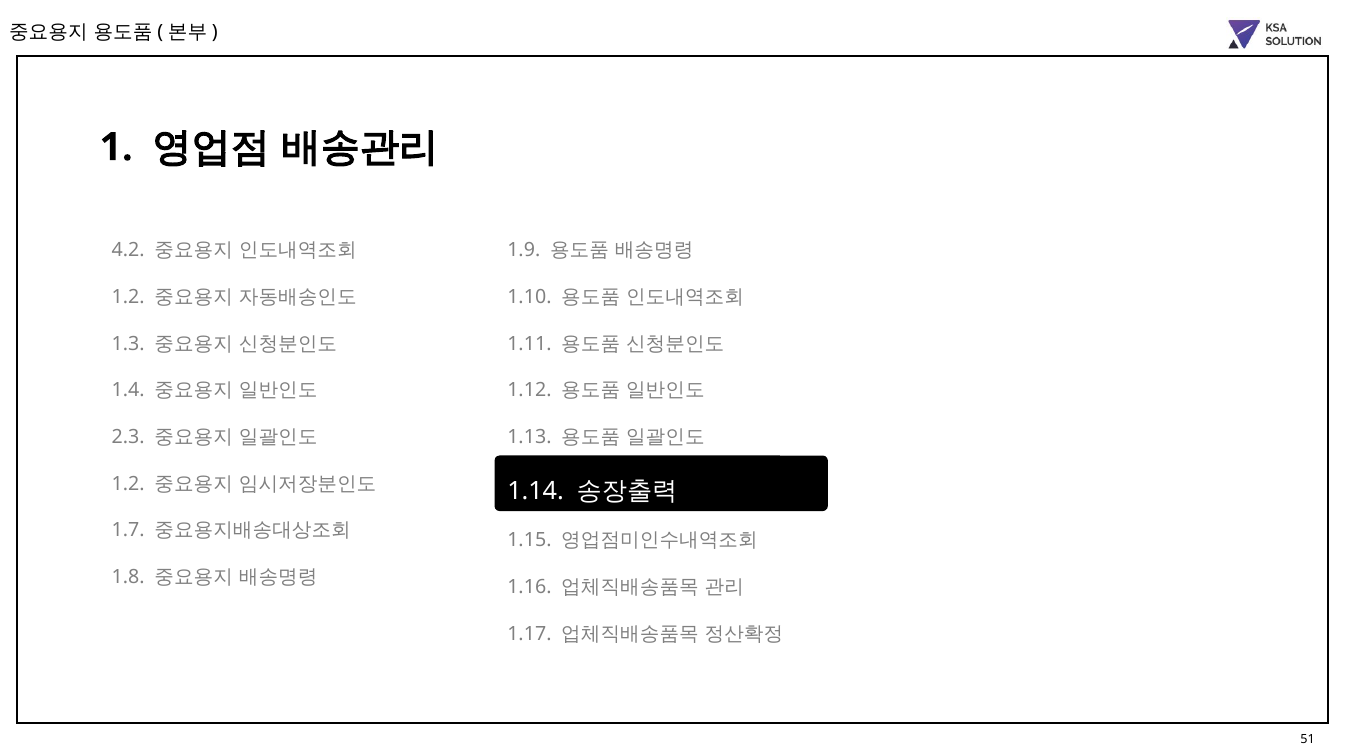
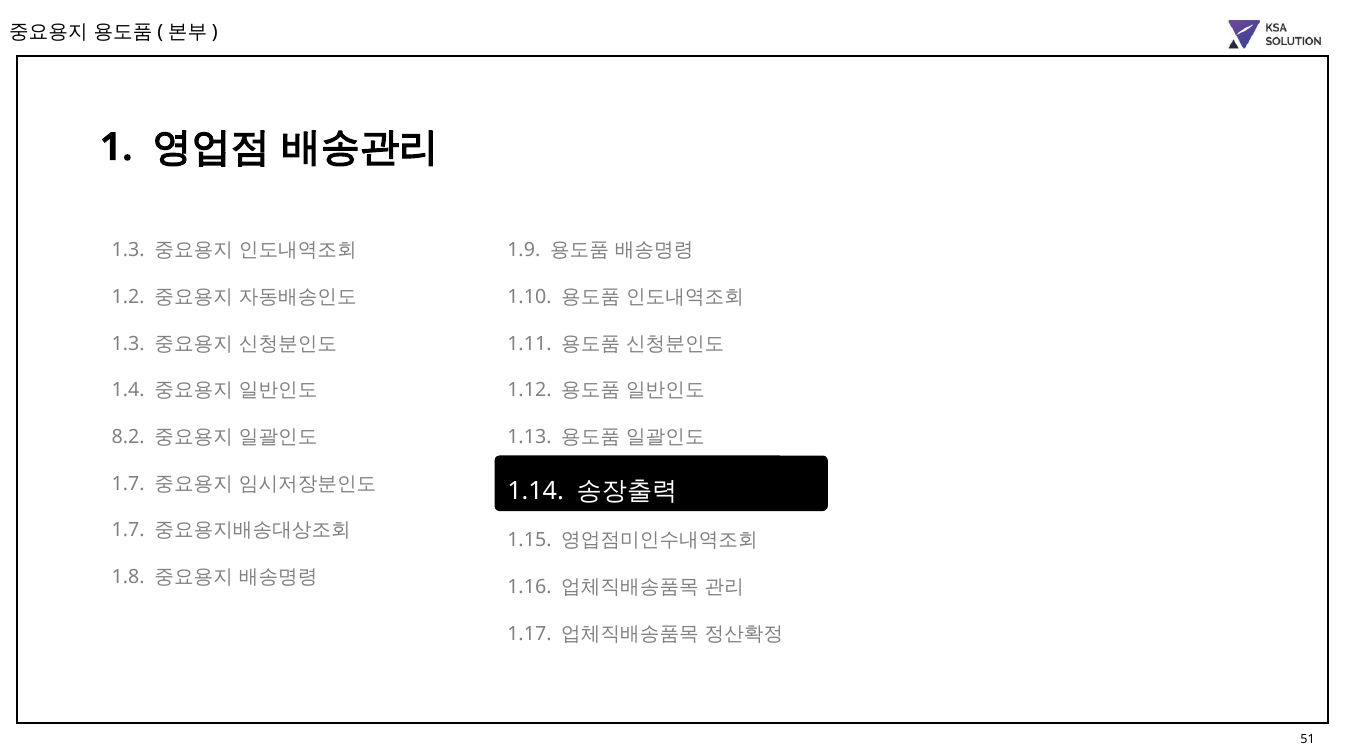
4.2: 4.2 -> 1.3 (128, 251)
2.3: 2.3 -> 8.2 (128, 437)
1.2: 1.2 -> 1.7 (128, 484)
